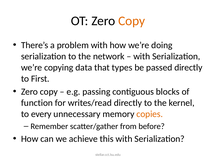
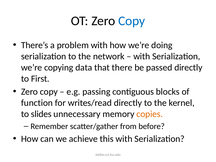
Copy colour: orange -> blue (132, 21)
types: types -> there (122, 67)
every: every -> slides (41, 114)
